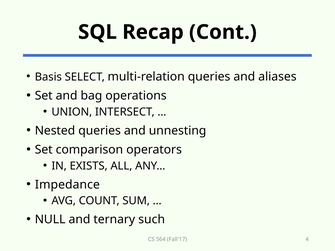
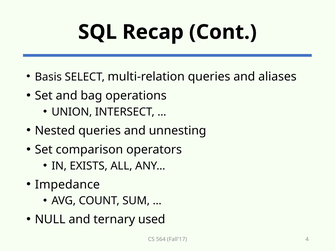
such: such -> used (152, 220)
